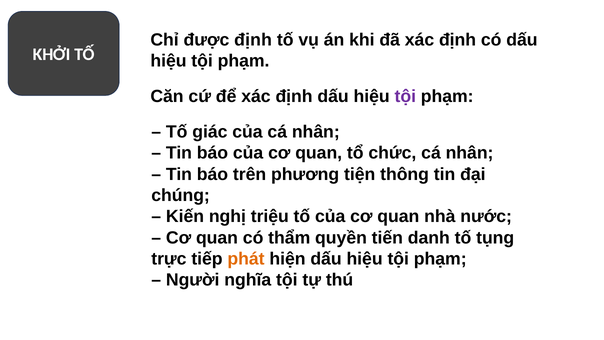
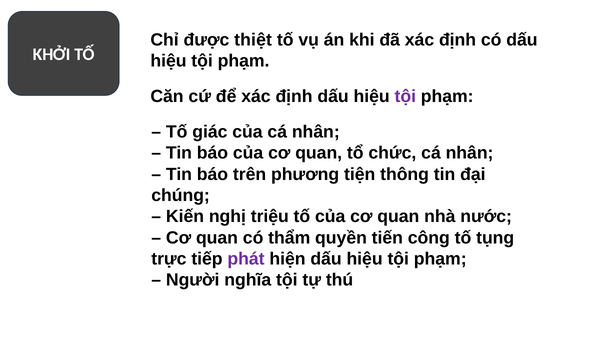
được định: định -> thiệt (253, 40)
danh: danh -> công (429, 238)
phát colour: orange -> purple (246, 259)
